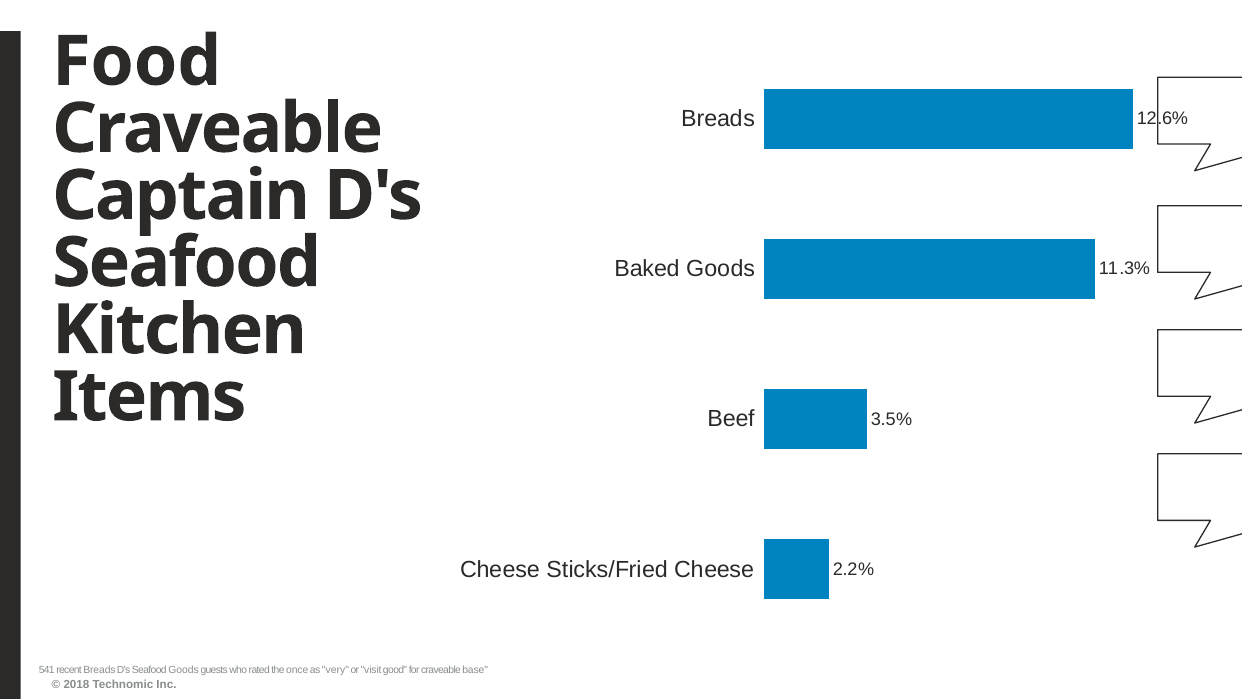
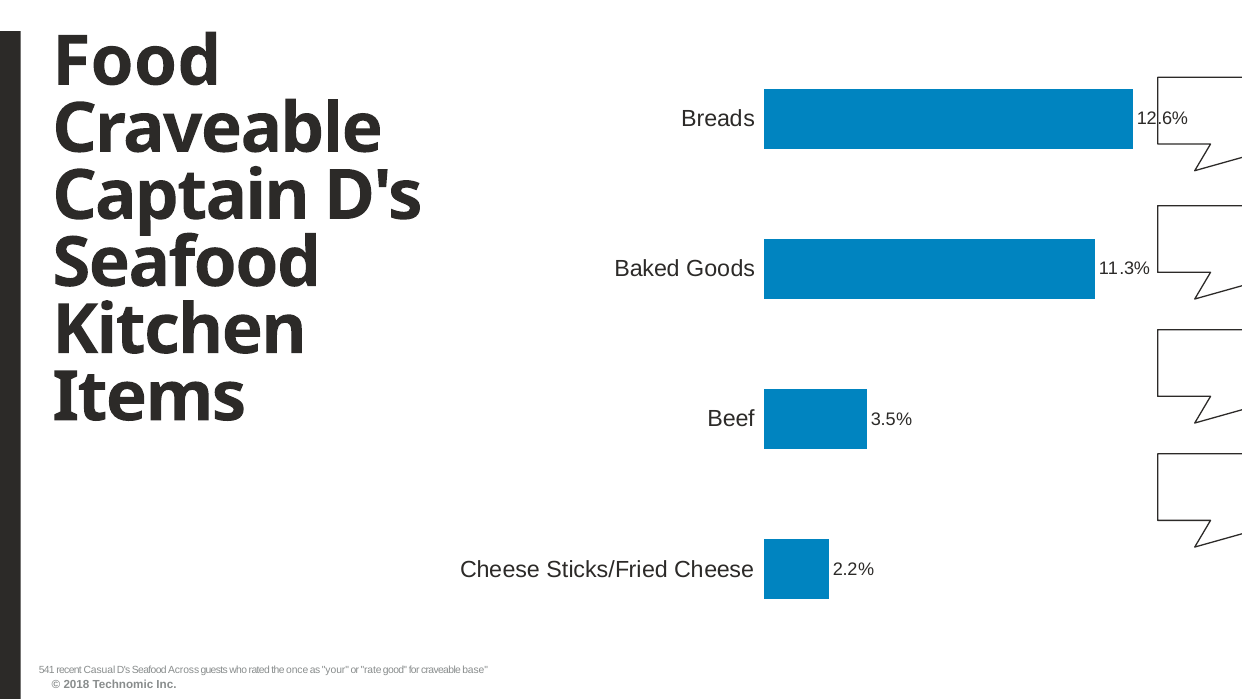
recent Breads: Breads -> Casual (99, 670)
Seafood Goods: Goods -> Across (184, 670)
very: very -> your (335, 670)
visit: visit -> rate (371, 670)
